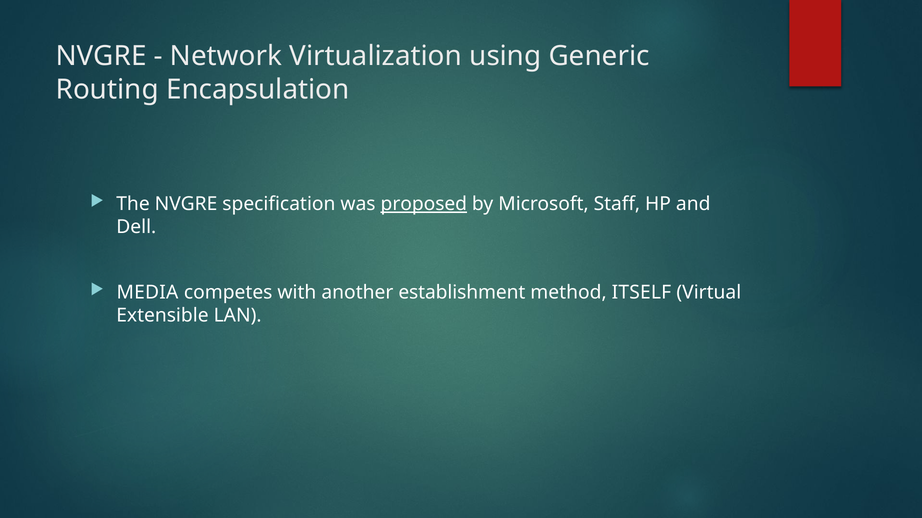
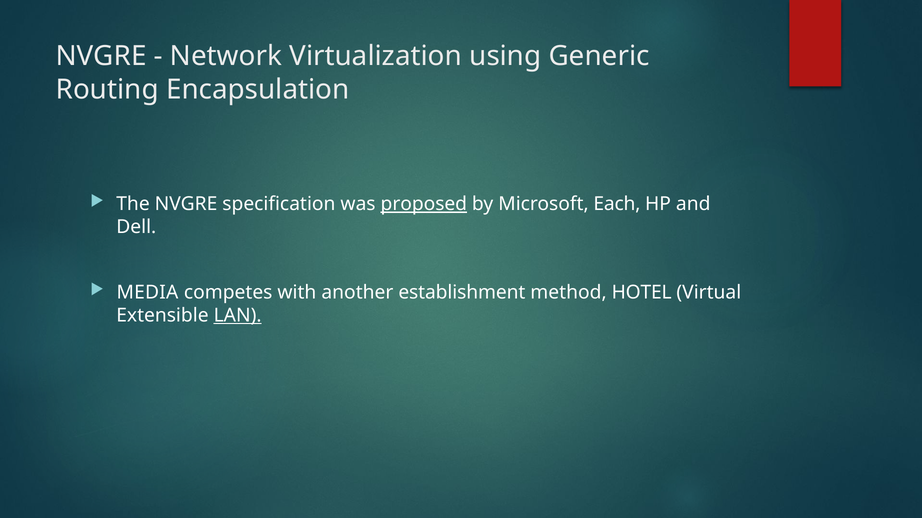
Staff: Staff -> Each (617, 204)
ITSELF: ITSELF -> HOTEL (642, 293)
LAN underline: none -> present (238, 316)
